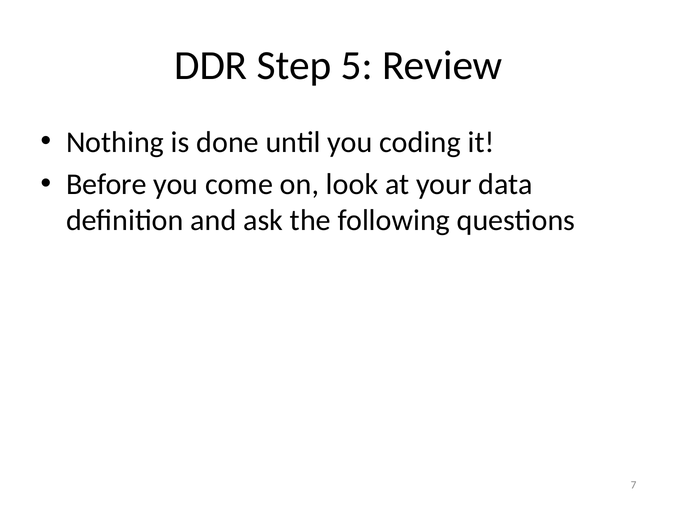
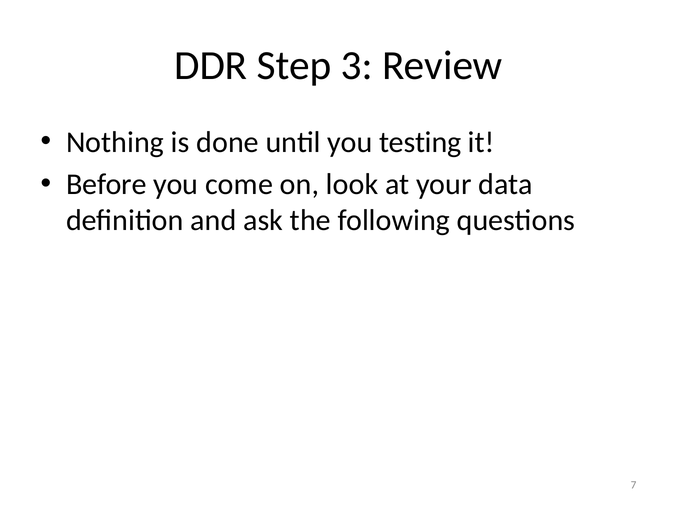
5: 5 -> 3 (357, 66)
coding: coding -> testing (420, 142)
